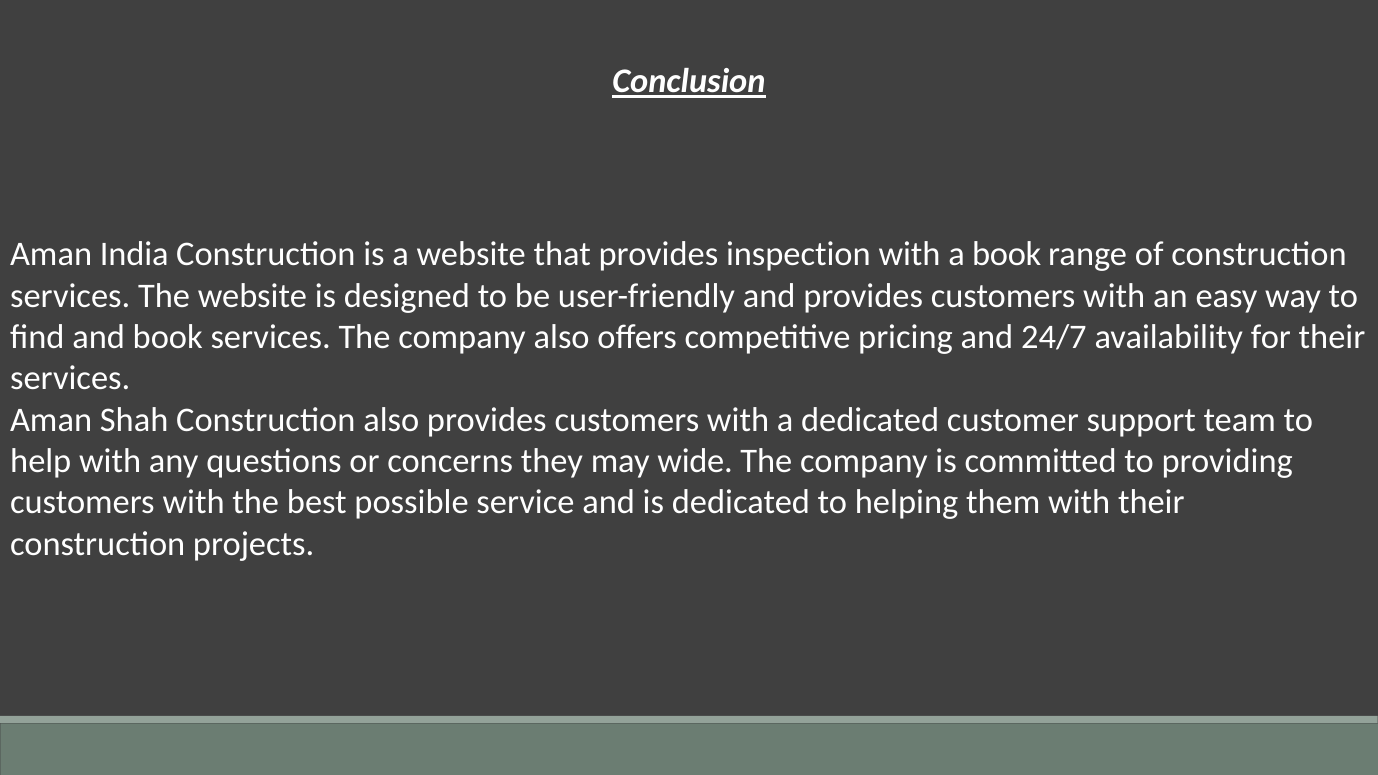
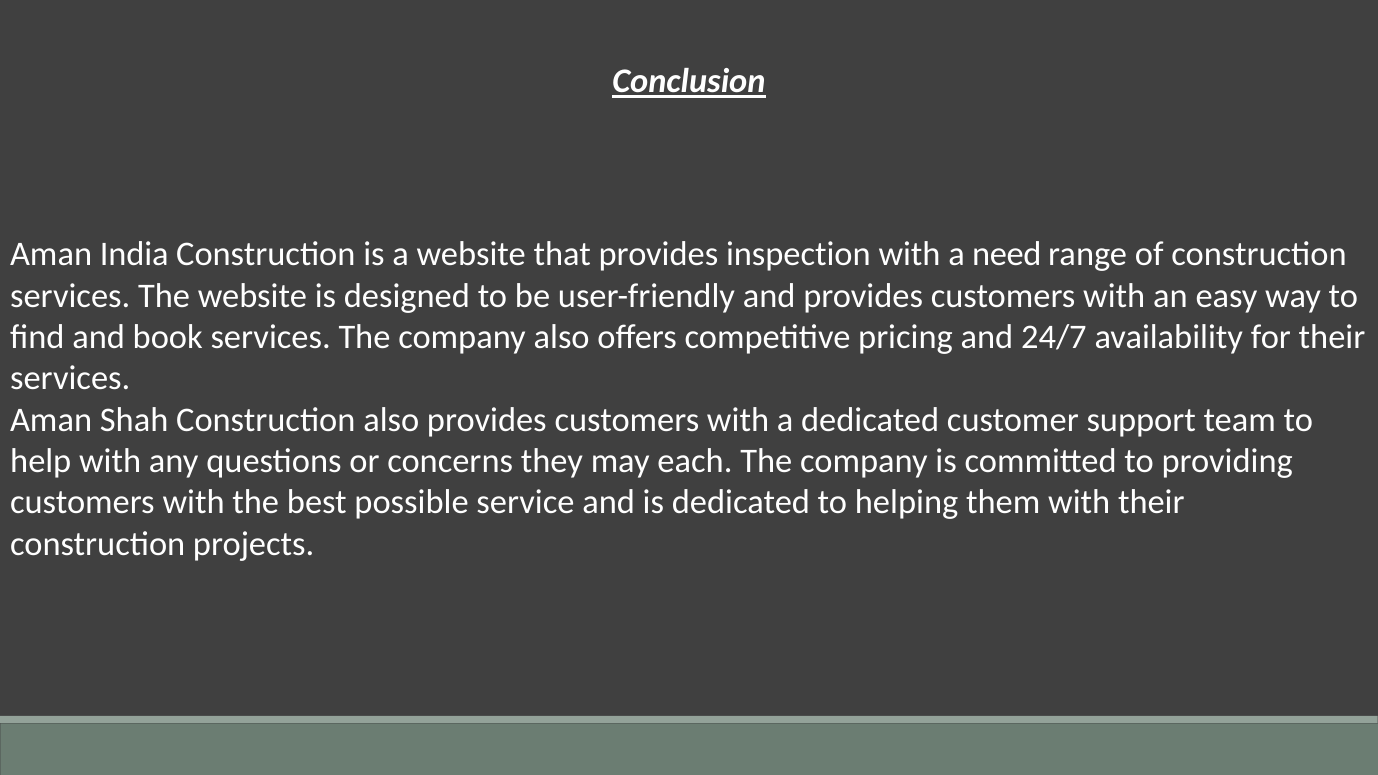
a book: book -> need (1007, 254)
wide: wide -> each (695, 461)
